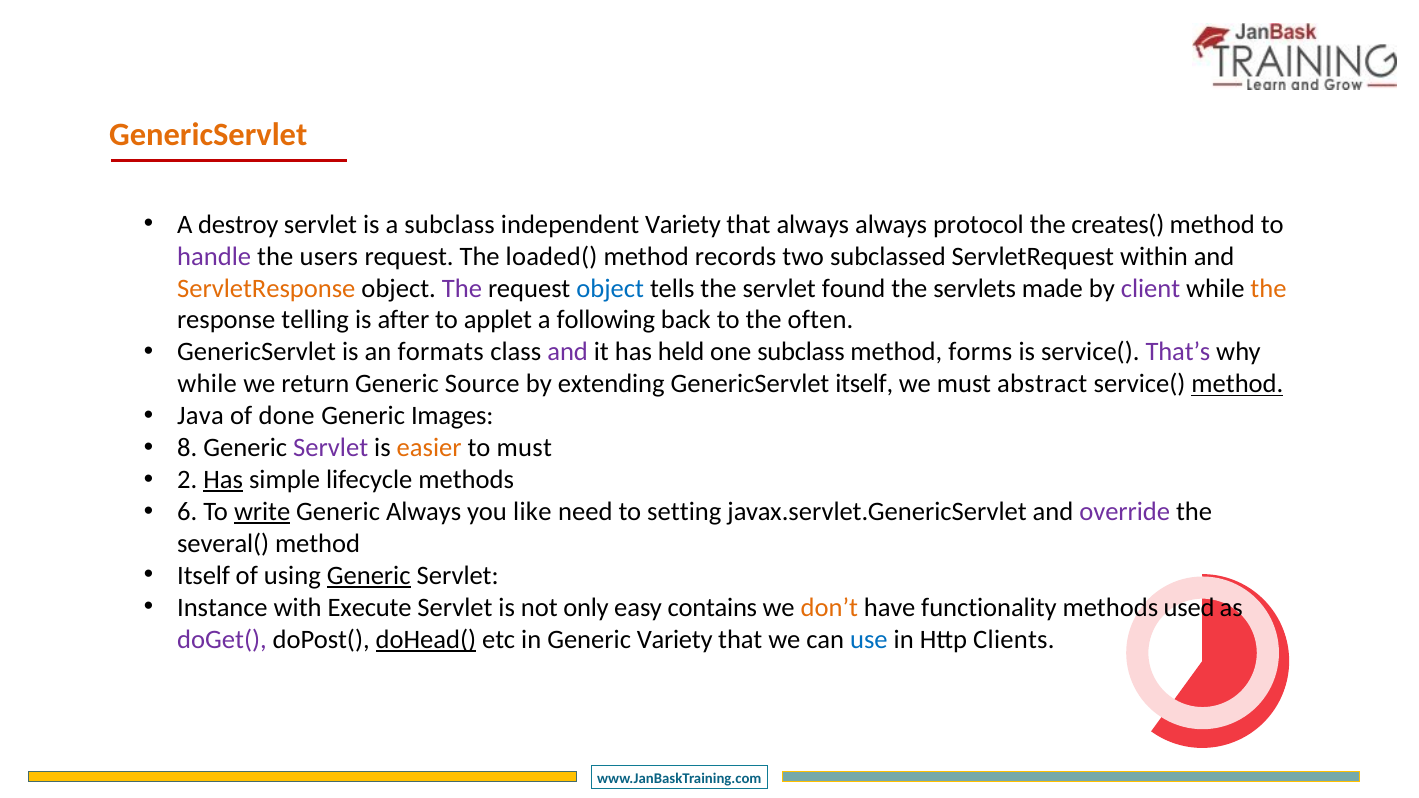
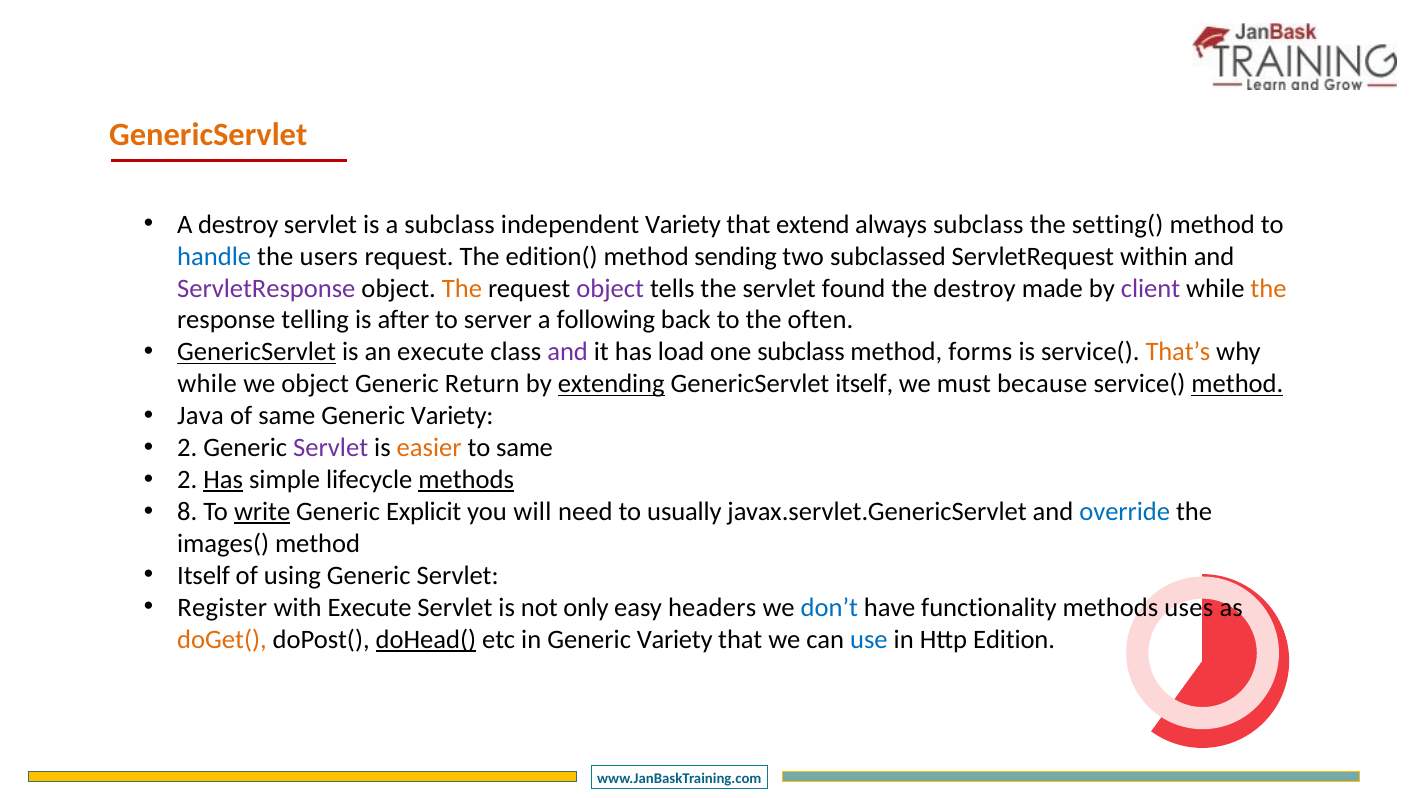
that always: always -> extend (813, 224)
always protocol: protocol -> subclass (978, 224)
creates(: creates( -> setting( (1118, 224)
handle colour: purple -> blue (214, 256)
loaded(: loaded( -> edition( (552, 256)
records: records -> sending (736, 256)
ServletResponse colour: orange -> purple (266, 288)
The colour: purple -> orange (462, 288)
object colour: blue -> purple (610, 288)
the servlets: servlets -> destroy (975, 288)
applet: applet -> server (498, 320)
GenericServlet underline: none -> present (257, 352)
an formats: formats -> execute (441, 352)
held: held -> load (681, 352)
That’s colour: purple -> orange (1178, 352)
we return: return -> object (315, 384)
Source: Source -> Return (482, 384)
extending underline: none -> present (611, 384)
abstract: abstract -> because (1042, 384)
of done: done -> same (287, 416)
Images: Images -> Variety (452, 416)
8: 8 -> 2 (187, 448)
to must: must -> same (525, 448)
methods underline: none -> present (466, 480)
6: 6 -> 8 (187, 512)
Generic Always: Always -> Explicit (424, 512)
like: like -> will (532, 512)
setting: setting -> usually (684, 512)
override colour: purple -> blue (1125, 512)
several(: several( -> images( (223, 544)
Generic underline: present -> none (369, 576)
Instance: Instance -> Register (222, 608)
contains: contains -> headers (712, 608)
don’t colour: orange -> blue (829, 608)
used: used -> uses (1189, 608)
doGet( colour: purple -> orange (222, 639)
Clients: Clients -> Edition (1014, 639)
